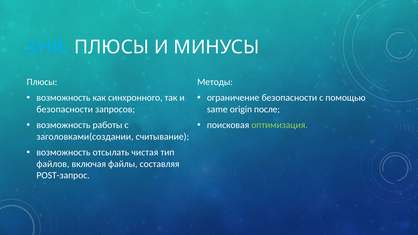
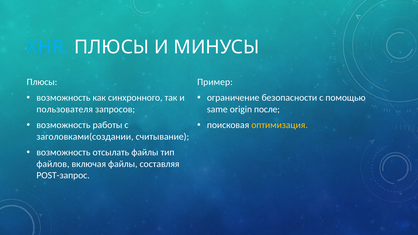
Методы: Методы -> Пример (215, 82)
безопасности: безопасности -> пользователя (65, 109)
оптимизация colour: light green -> yellow (280, 125)
отсылать чистая: чистая -> файлы (145, 152)
